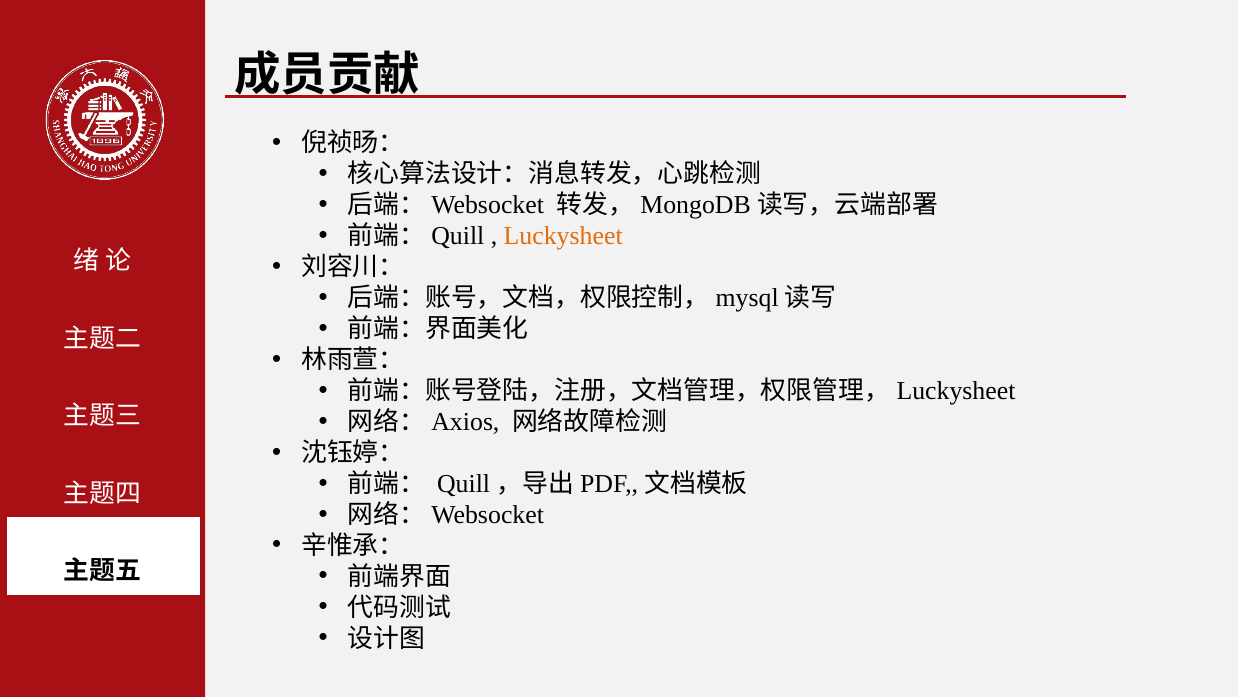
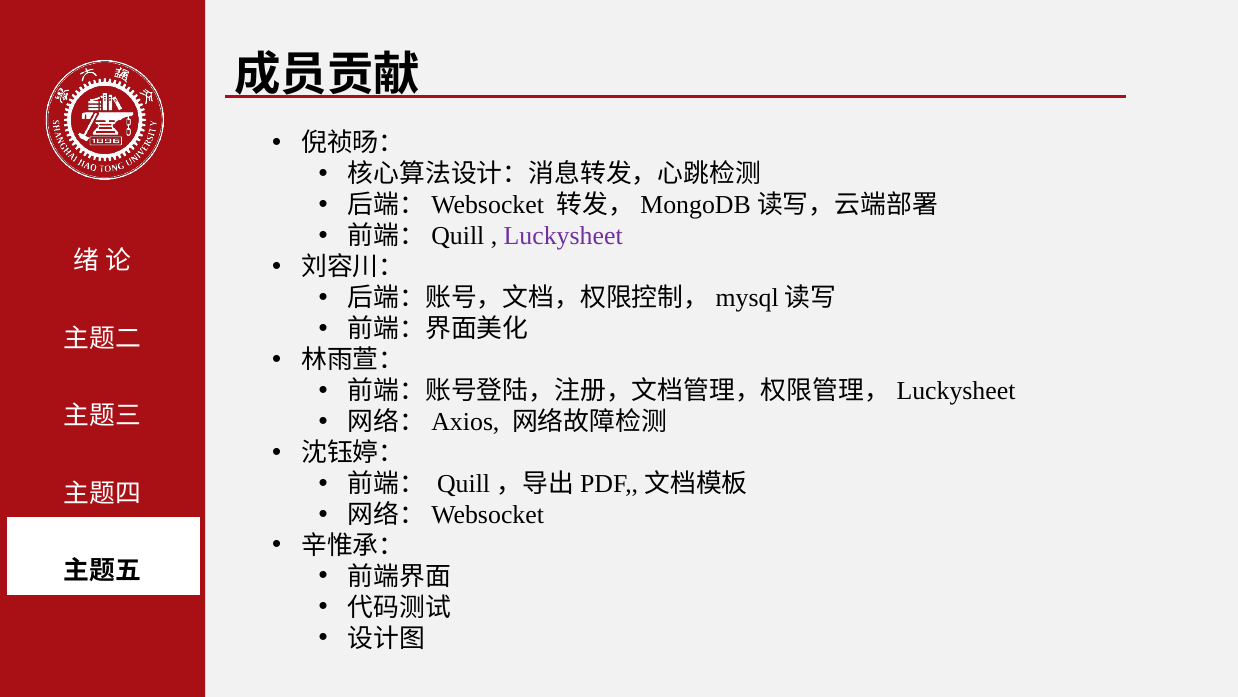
Luckysheet colour: orange -> purple (563, 236)
